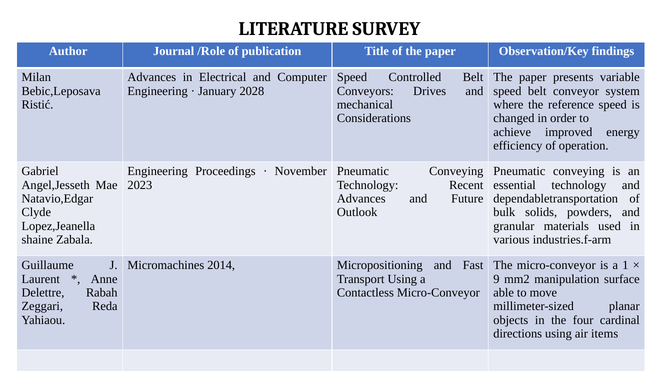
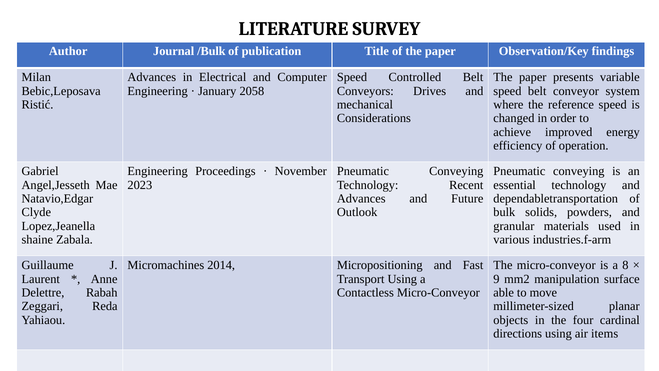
/Role: /Role -> /Bulk (211, 51)
2028: 2028 -> 2058 (252, 91)
1: 1 -> 8 (625, 265)
